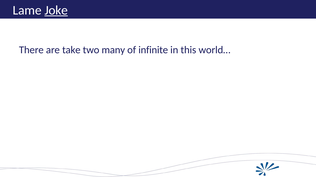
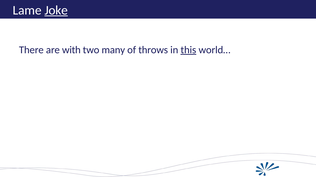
take: take -> with (71, 50)
infinite: infinite -> throws (153, 50)
this underline: none -> present (188, 50)
